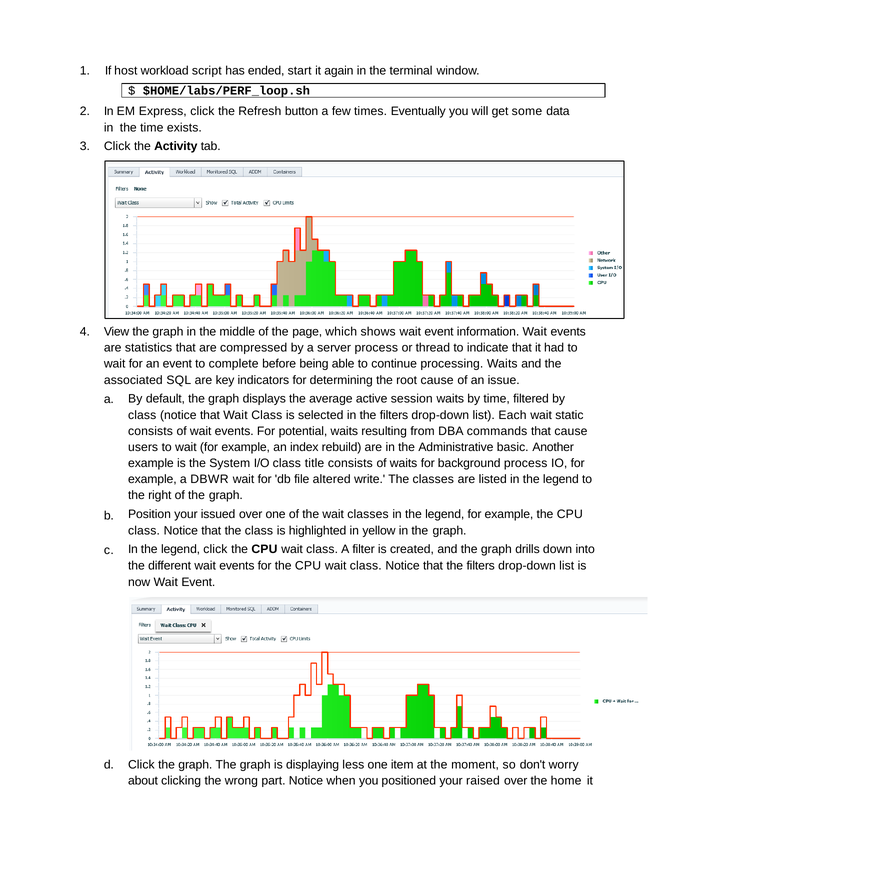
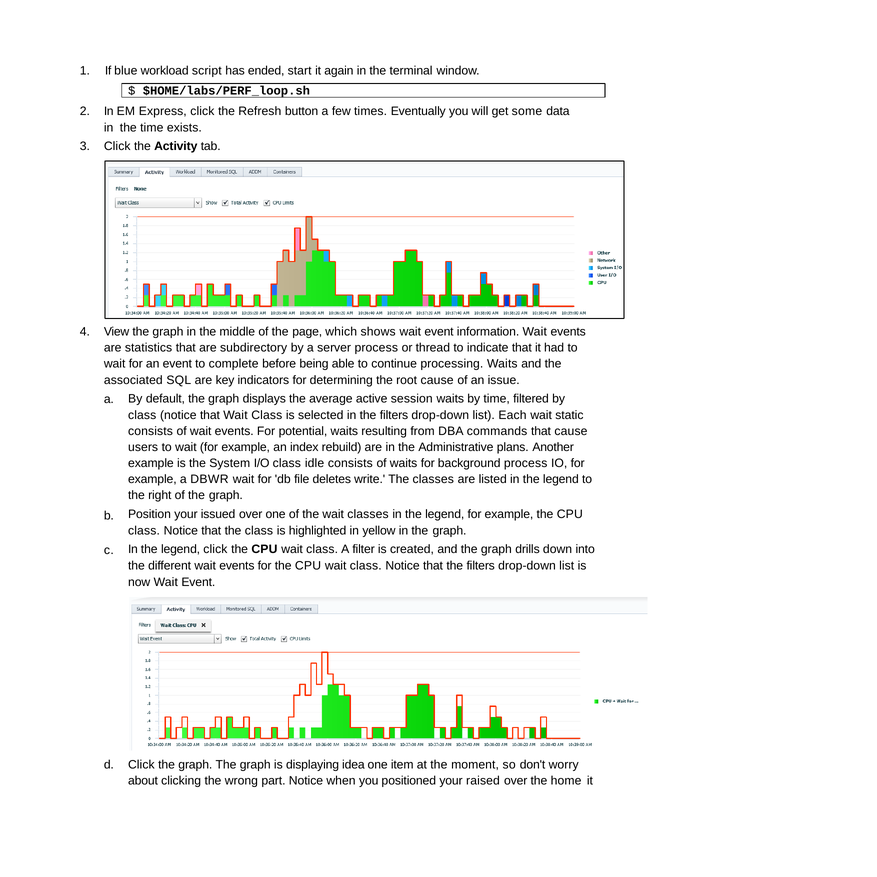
host: host -> blue (126, 71)
compressed: compressed -> subdirectory (254, 348)
basic: basic -> plans (513, 447)
title: title -> idle (315, 463)
altered: altered -> deletes (332, 479)
less: less -> idea (353, 765)
